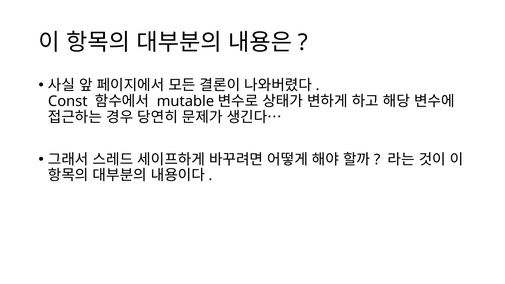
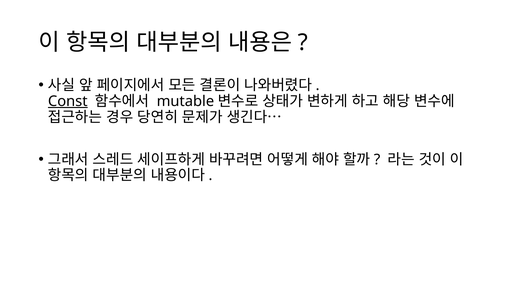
Const underline: none -> present (68, 101)
